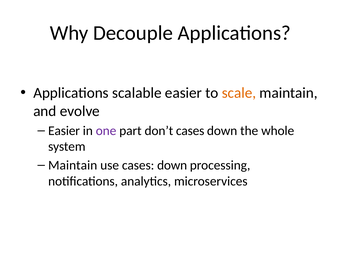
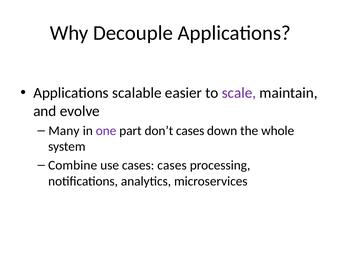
scale colour: orange -> purple (239, 93)
Easier: Easier -> Many (64, 131)
Maintain: Maintain -> Combine (73, 165)
use cases down: down -> cases (172, 165)
